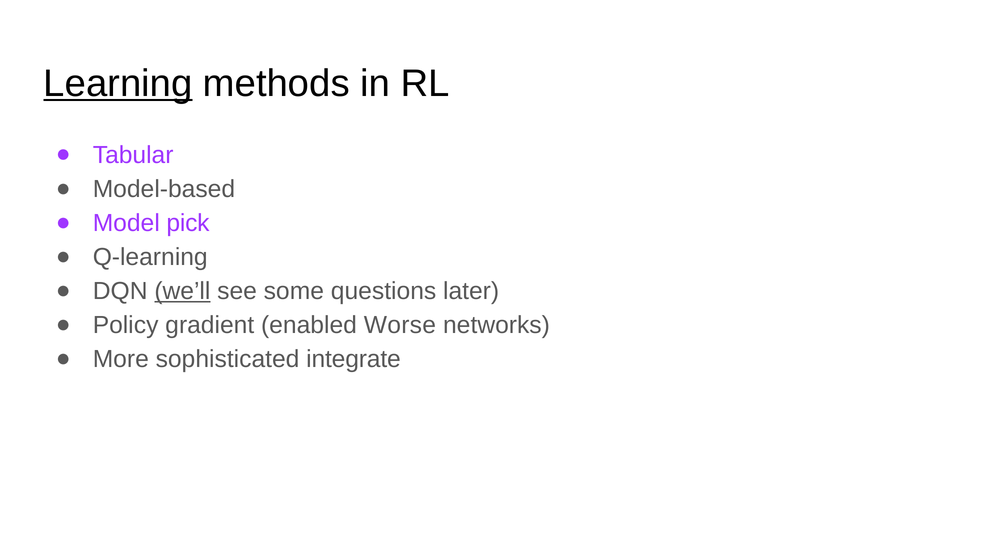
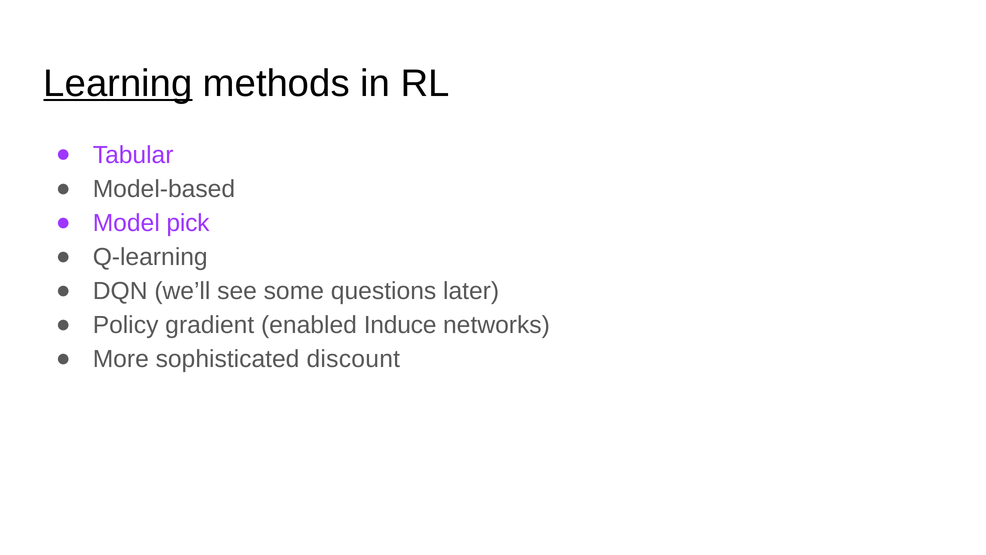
we’ll underline: present -> none (182, 291)
Worse: Worse -> Induce (400, 325)
integrate: integrate -> discount (353, 359)
